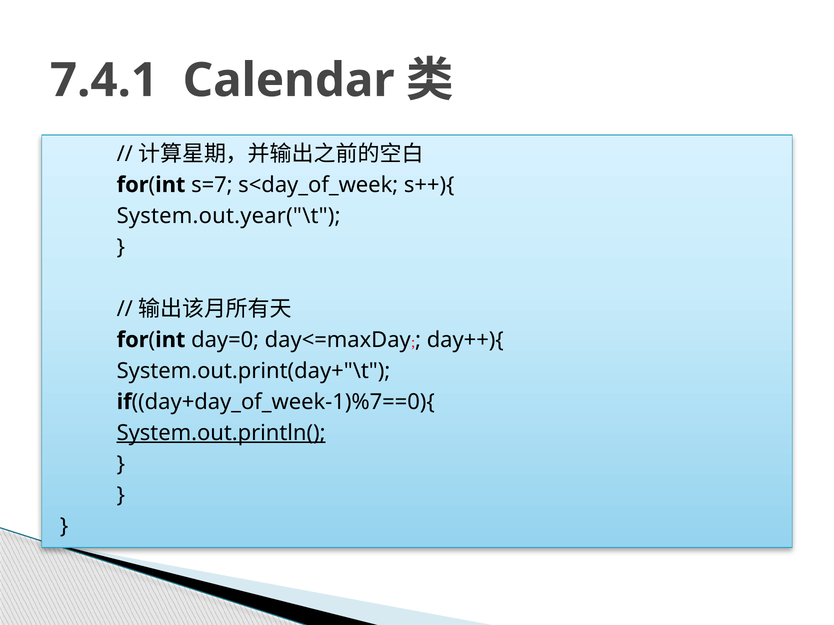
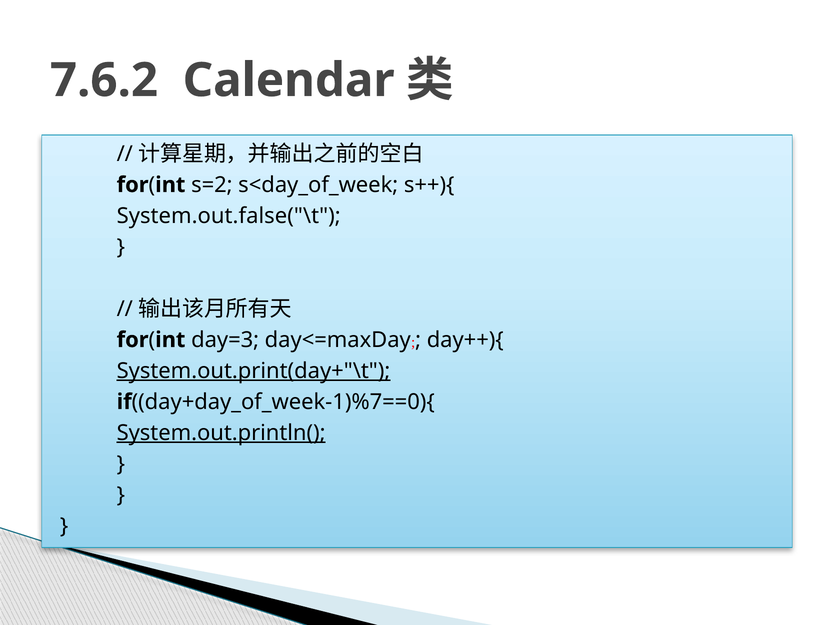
7.4.1: 7.4.1 -> 7.6.2 (104, 80)
s=7: s=7 -> s=2 (212, 185)
System.out.year("\t: System.out.year("\t -> System.out.false("\t (229, 216)
day=0: day=0 -> day=3 (225, 340)
System.out.print(day+"\t underline: none -> present (253, 371)
